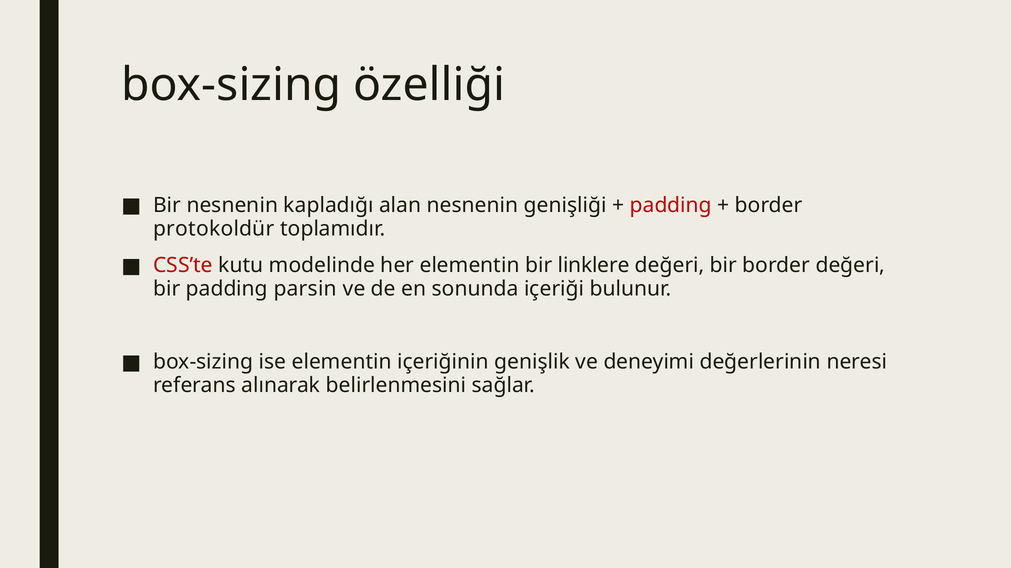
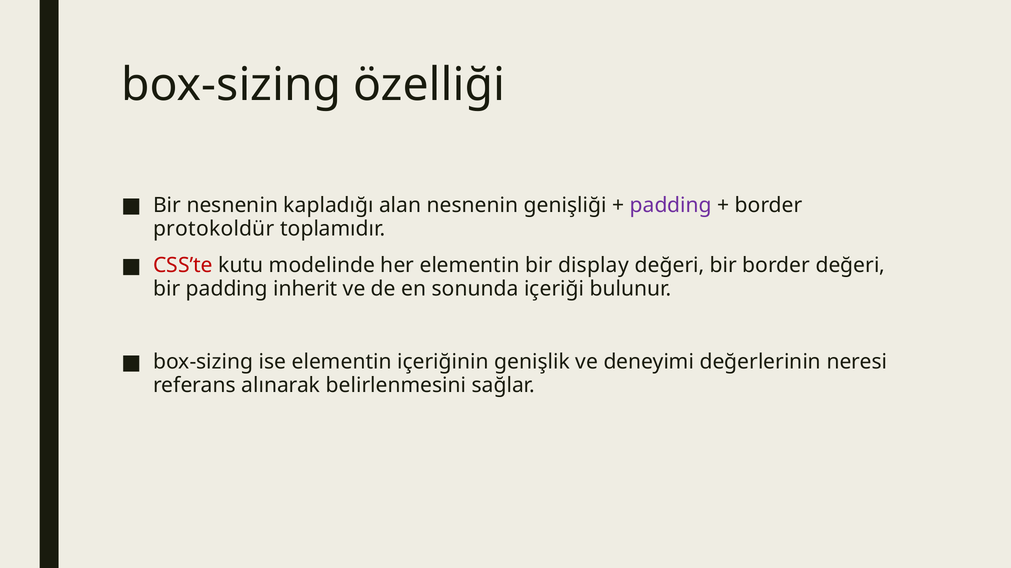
padding colour: red -> purple (671, 205)
linklere: linklere -> display (593, 266)
parsin: parsin -> inherit (305, 289)
